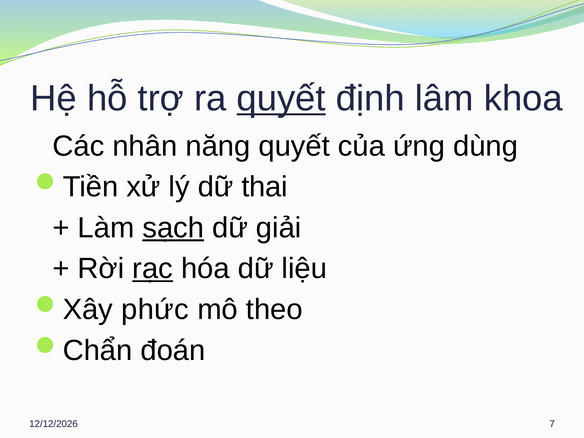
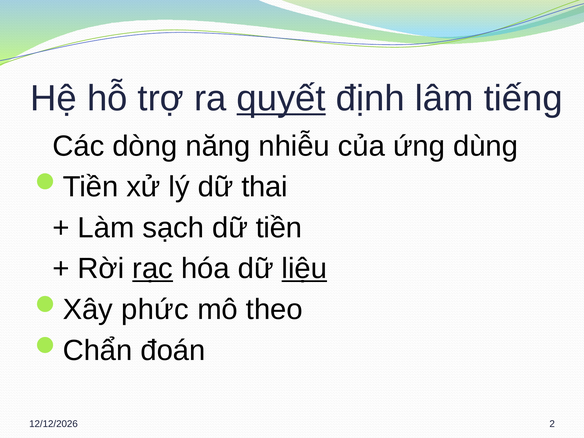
khoa: khoa -> tiếng (523, 99)
nhân: nhân -> dòng (145, 146)
năng quyết: quyết -> nhiễu (294, 146)
sạch underline: present -> none (173, 228)
giải: giải -> tiền (279, 228)
liệu underline: none -> present (304, 269)
7: 7 -> 2 (552, 424)
